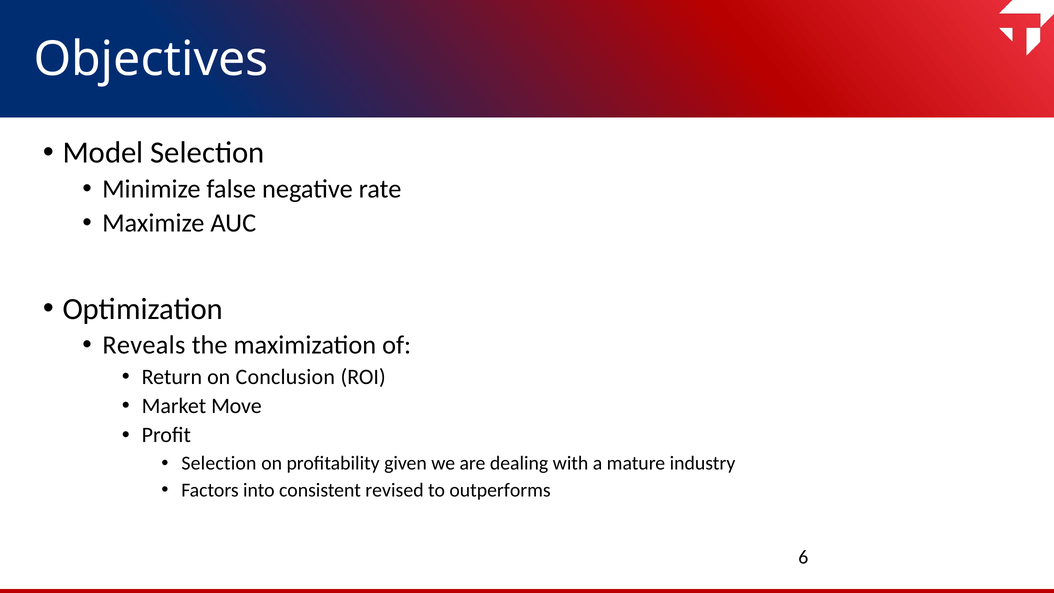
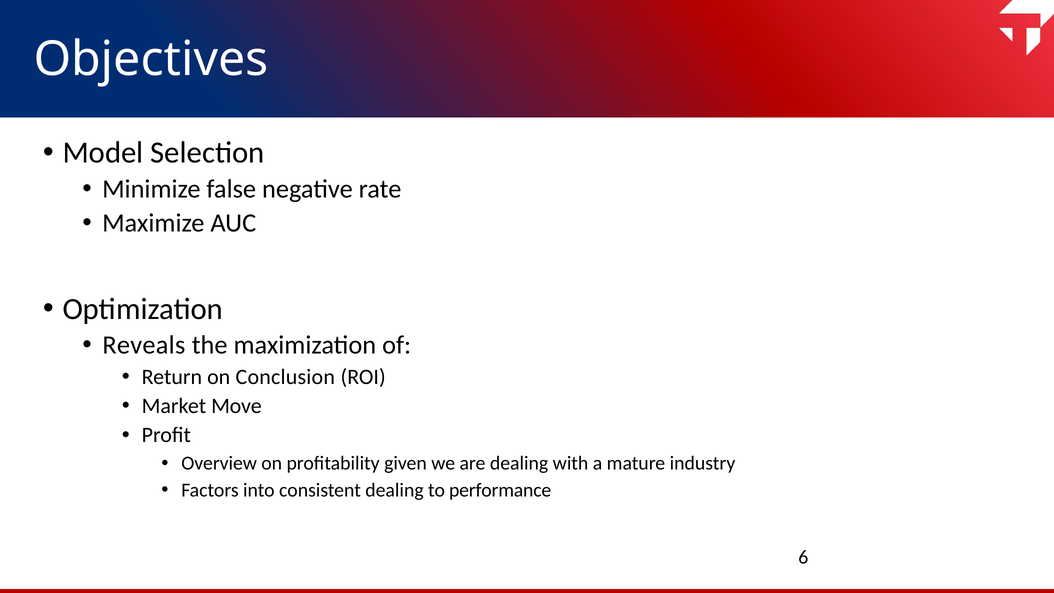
Selection: Selection -> Overview (219, 463)
consistent revised: revised -> dealing (394, 490)
outperforms: outperforms -> performance (500, 490)
